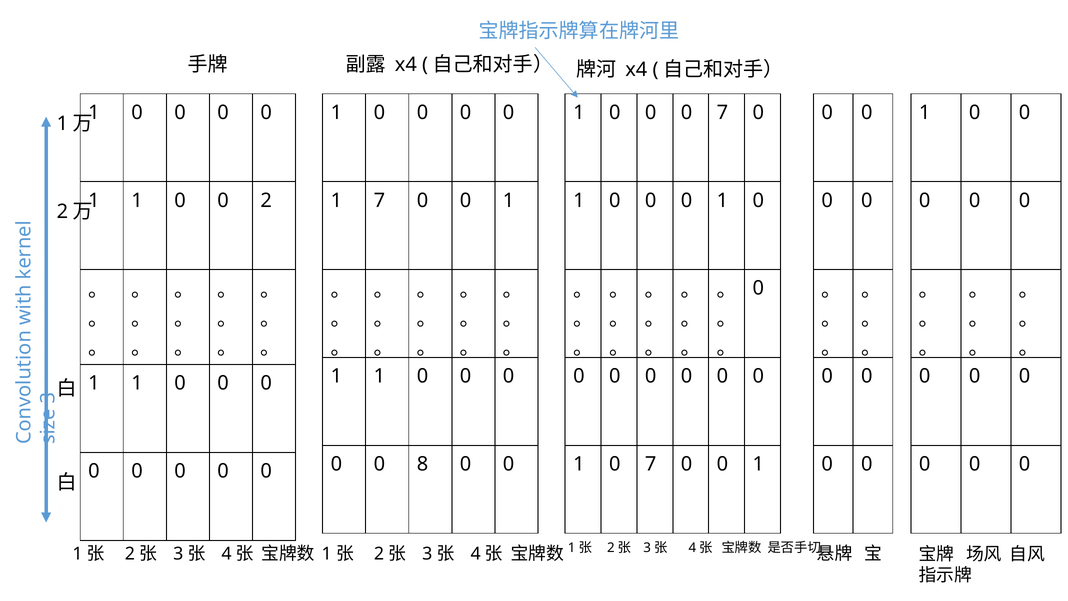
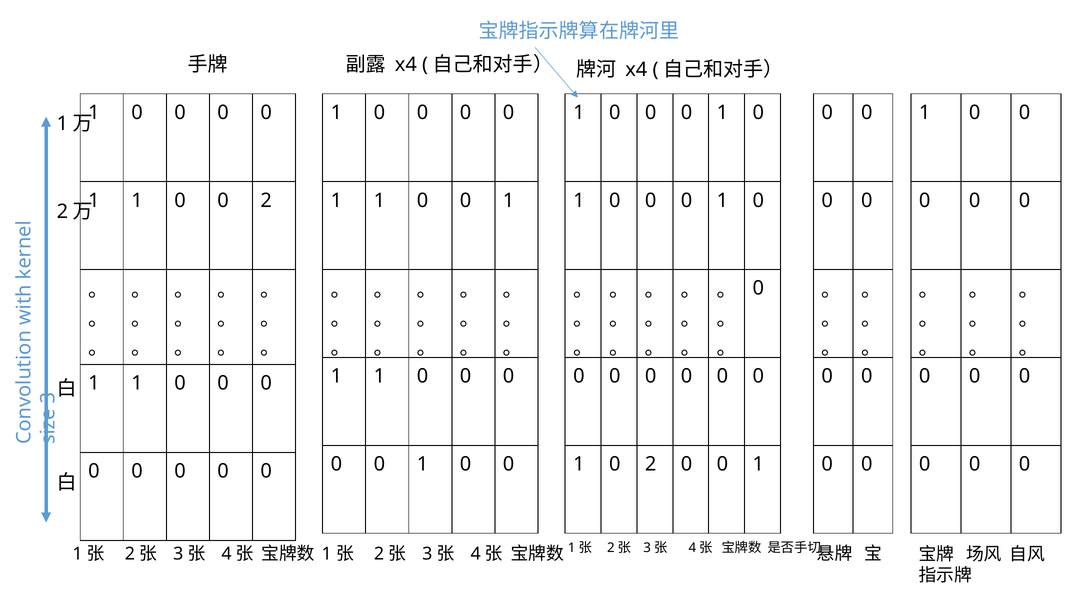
7: 7 -> 1 (722, 112)
7: 7 -> 1 (379, 200)
8: 8 -> 1 (422, 464)
1 0 7: 7 -> 2 (651, 464)
